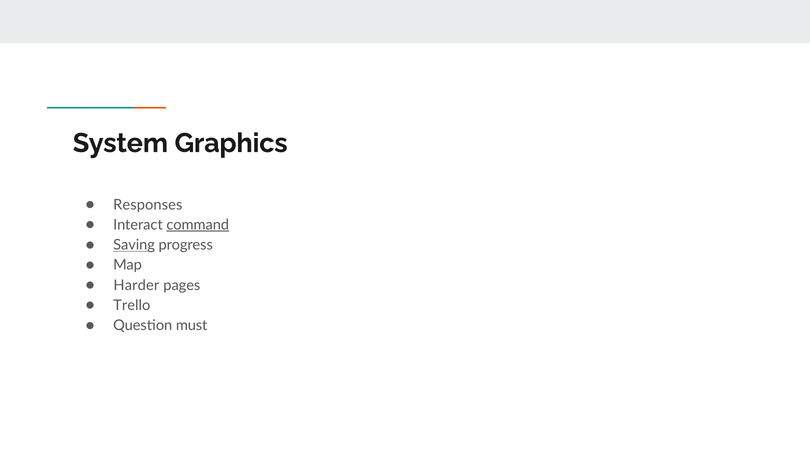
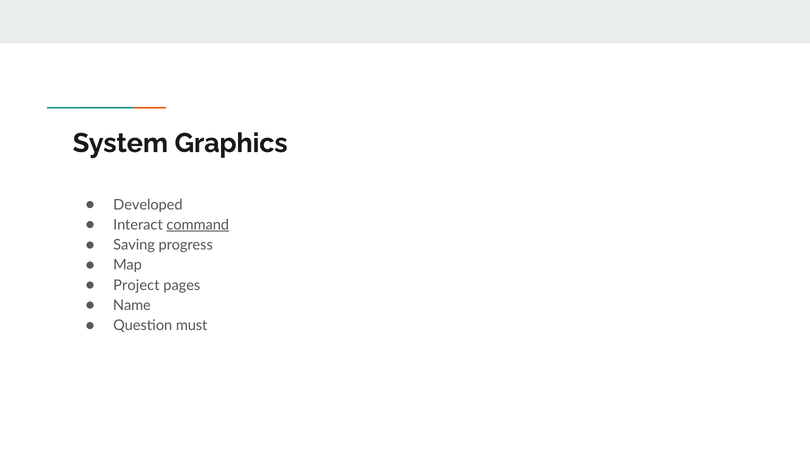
Responses: Responses -> Developed (148, 205)
Saving underline: present -> none (134, 245)
Harder: Harder -> Project (136, 285)
Trello: Trello -> Name (132, 305)
